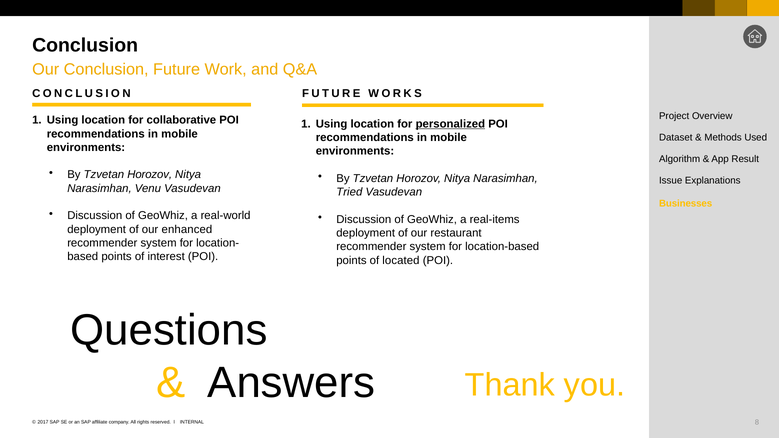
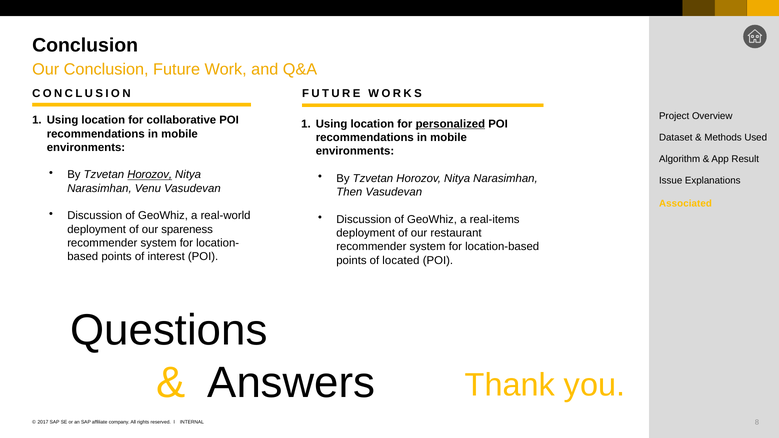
Horozov underline: none -> present (150, 175)
Tried: Tried -> Then (349, 192)
Businesses: Businesses -> Associated (685, 203)
enhanced: enhanced -> spareness (187, 229)
